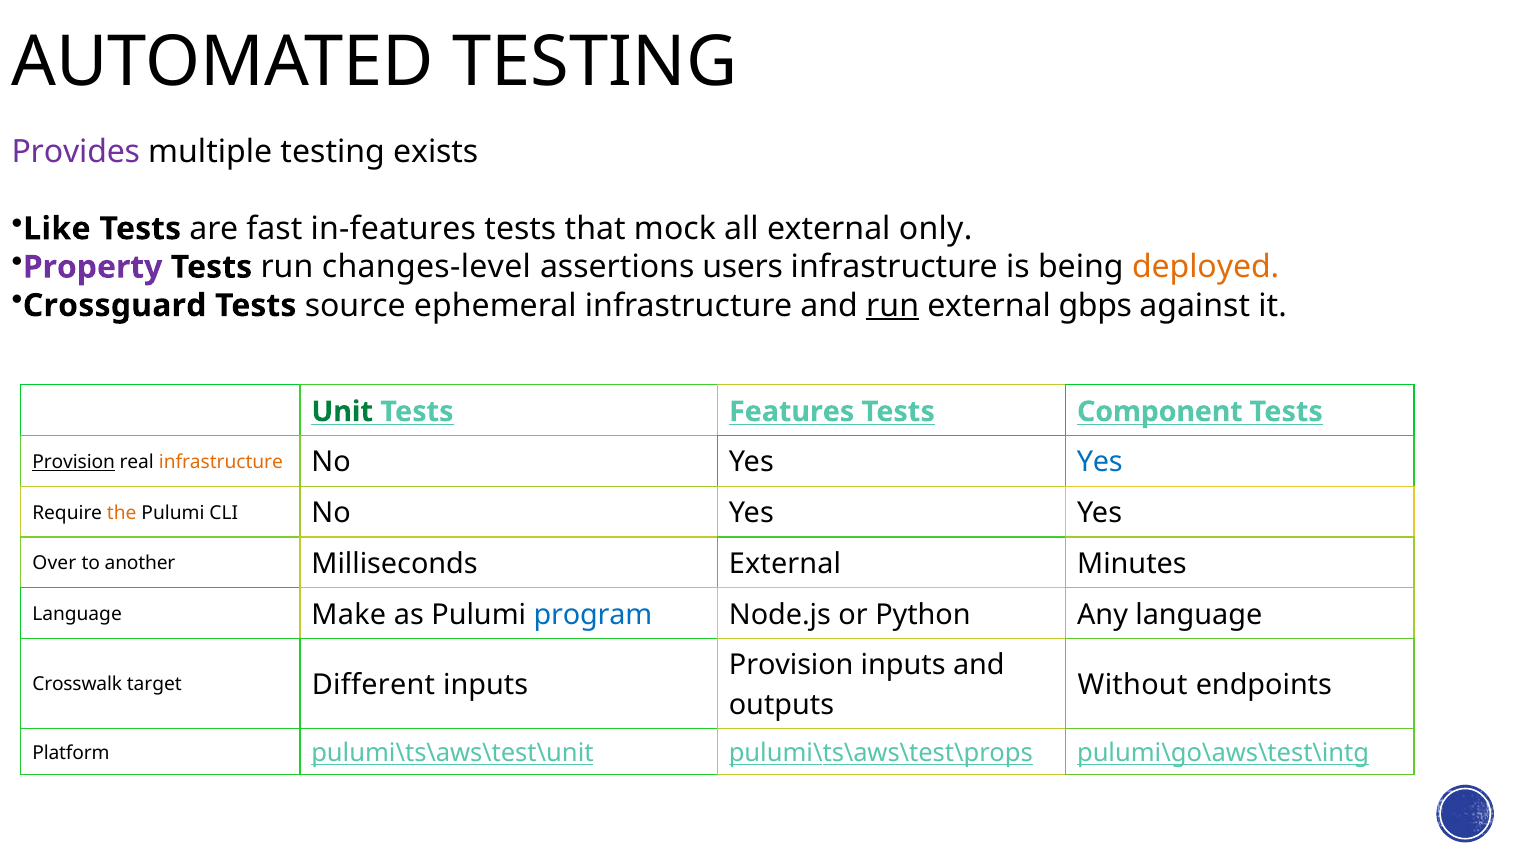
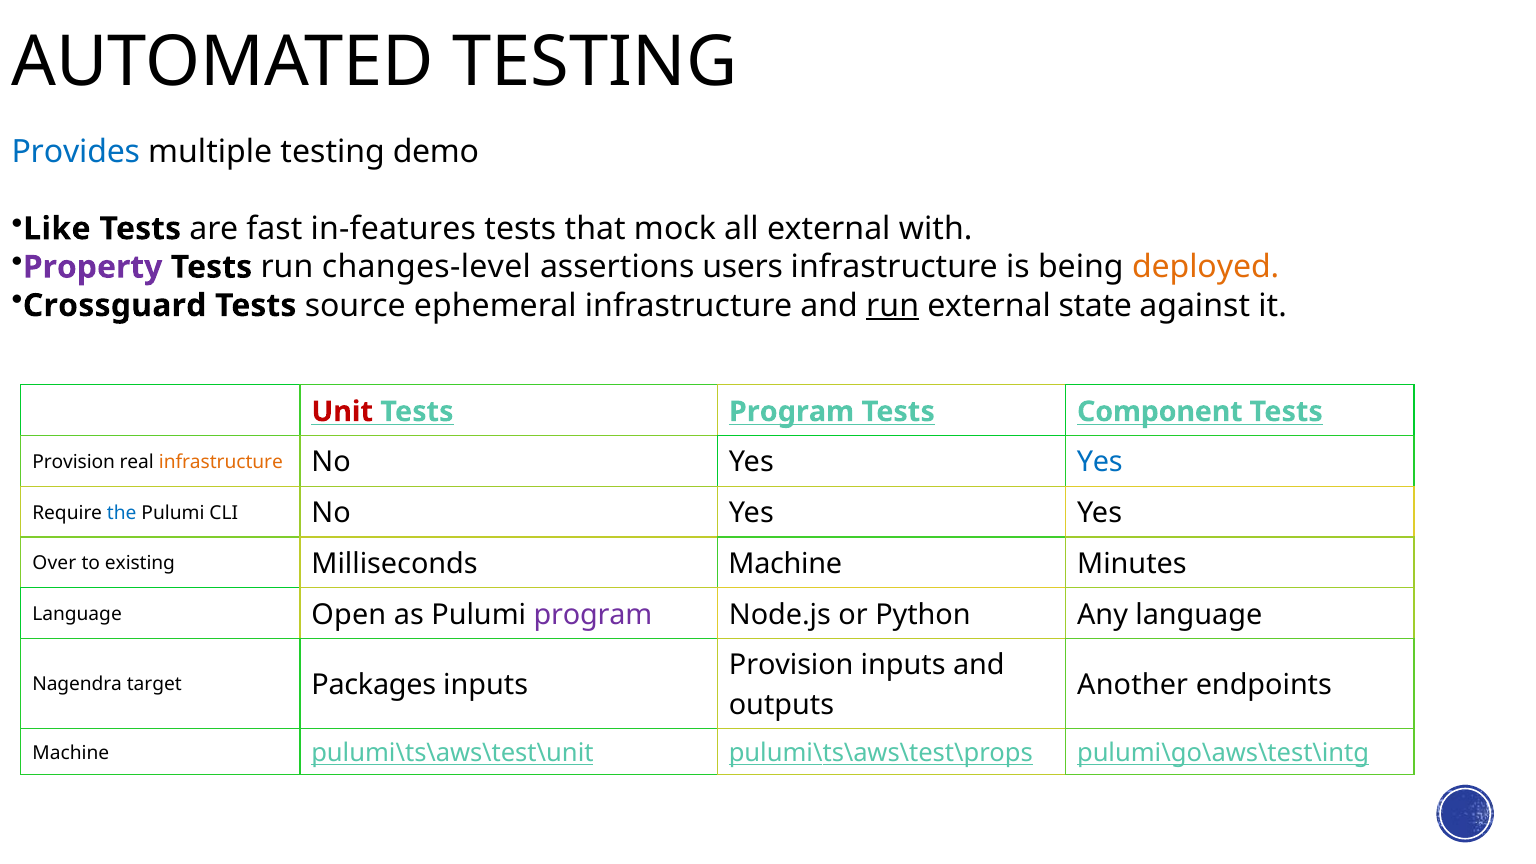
Provides colour: purple -> blue (76, 152)
exists: exists -> demo (436, 152)
only: only -> with (936, 229)
gbps: gbps -> state (1095, 306)
Unit colour: green -> red (342, 412)
Tests Features: Features -> Program (792, 412)
Provision underline: present -> none (74, 462)
the colour: orange -> blue (122, 513)
another: another -> existing (140, 563)
Milliseconds External: External -> Machine (785, 564)
Make: Make -> Open (349, 615)
program colour: blue -> purple (593, 615)
Without: Without -> Another (1133, 685)
Crosswalk: Crosswalk -> Nagendra (77, 685)
Different: Different -> Packages (374, 685)
Platform: Platform -> Machine (71, 753)
